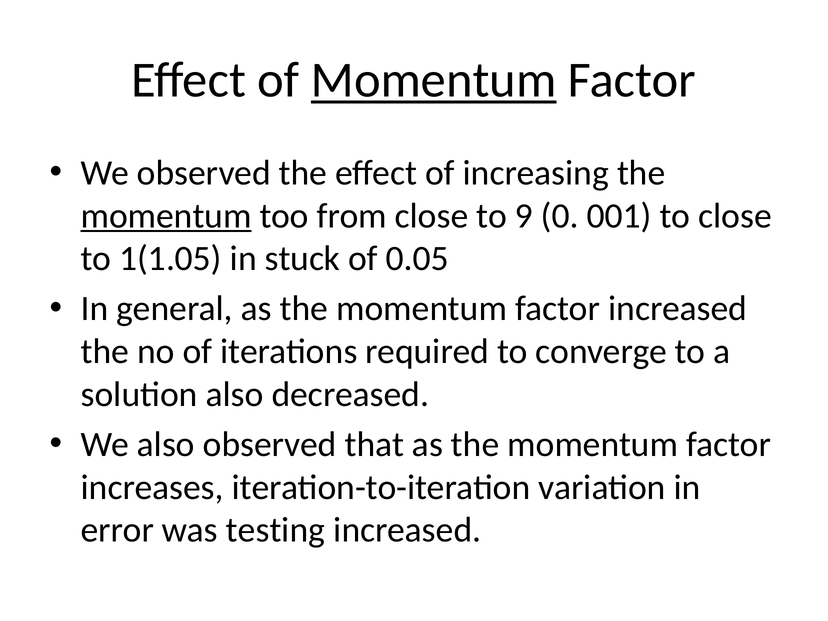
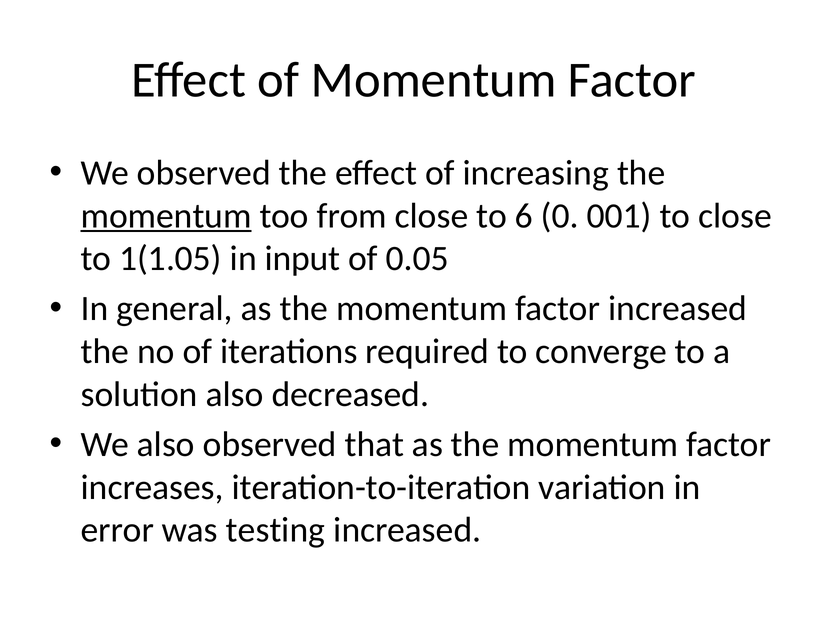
Momentum underline: present -> none (434, 80)
9: 9 -> 6 (524, 216)
stuck: stuck -> input (303, 259)
